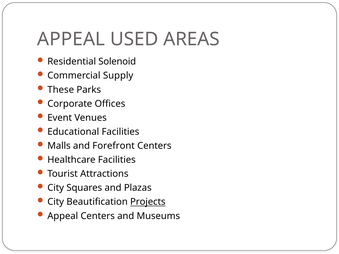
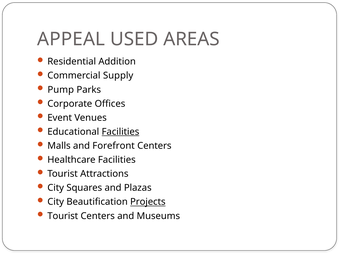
Solenoid: Solenoid -> Addition (117, 62)
These: These -> Pump (61, 90)
Facilities underline: none -> present (120, 132)
Appeal: Appeal -> Tourist (63, 216)
